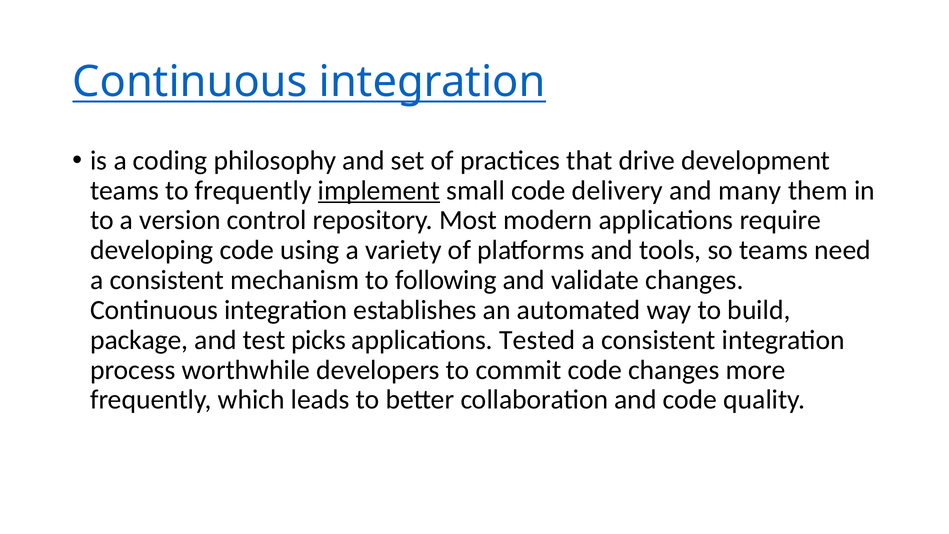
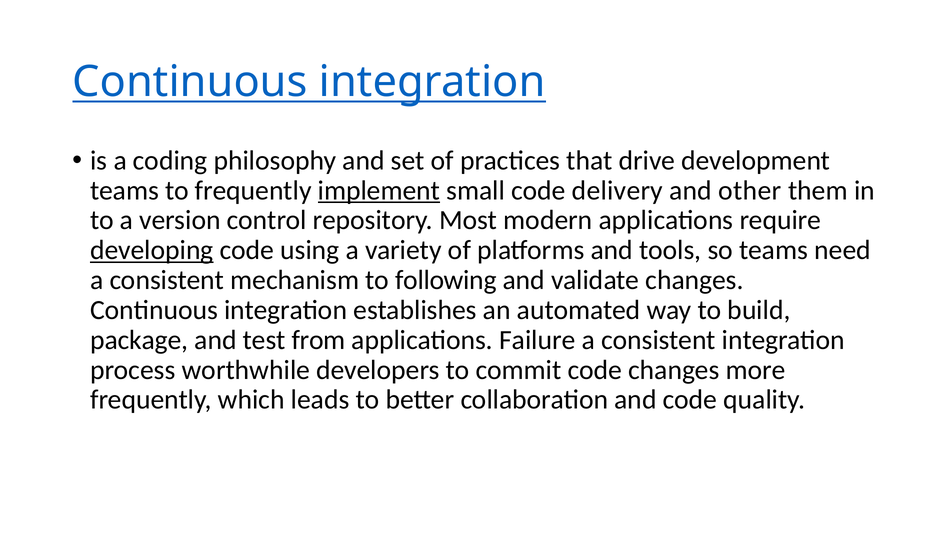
many: many -> other (750, 190)
developing underline: none -> present (152, 250)
picks: picks -> from (319, 340)
Tested: Tested -> Failure (537, 340)
